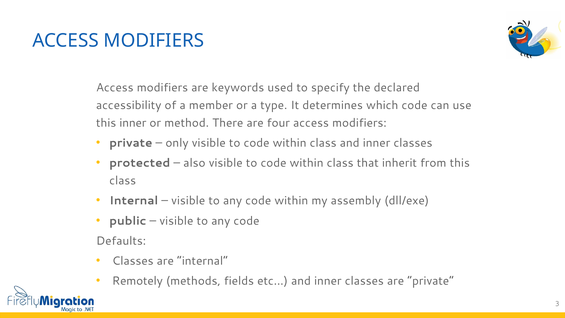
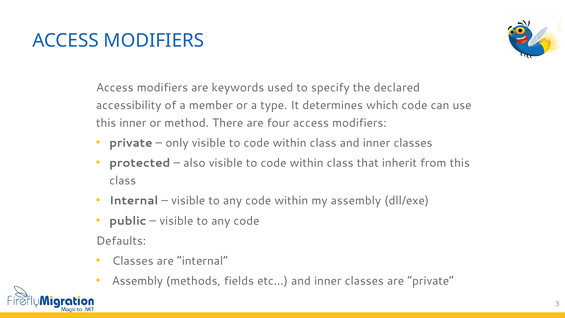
Remotely: Remotely -> Assembly (137, 281)
